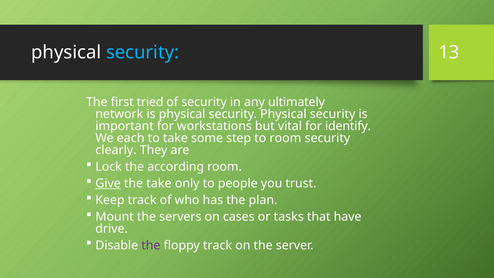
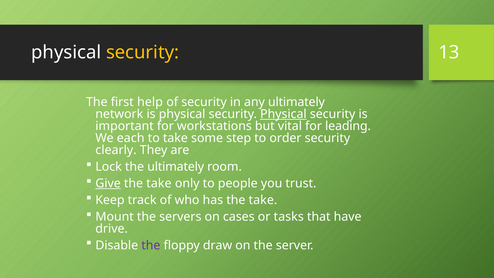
security colour: light blue -> yellow (143, 52)
tried: tried -> help (150, 102)
Physical underline: none -> present (283, 114)
identify: identify -> leading (348, 126)
to room: room -> order (285, 138)
the according: according -> ultimately (176, 167)
has the plan: plan -> take (263, 200)
floppy track: track -> draw (218, 245)
